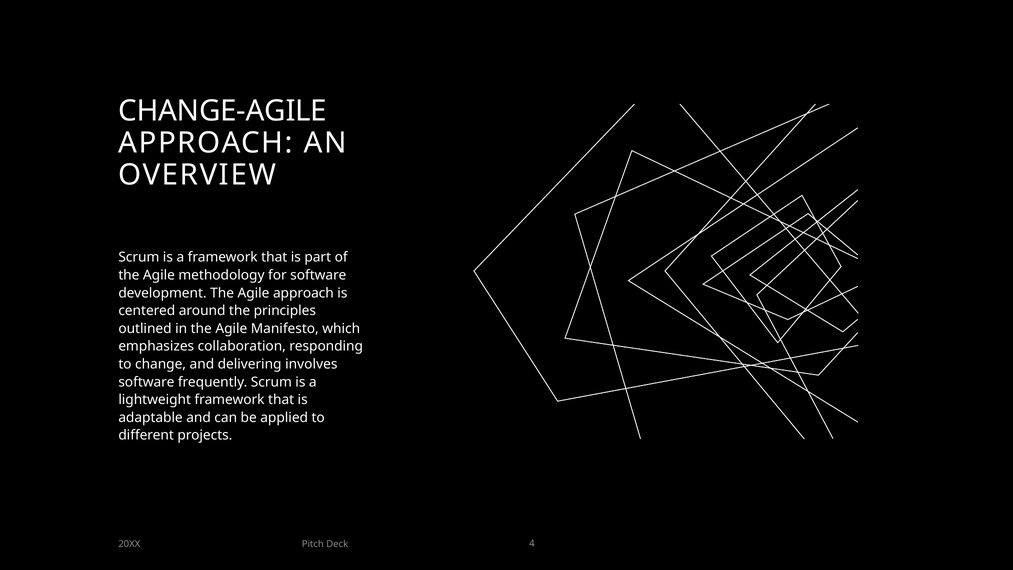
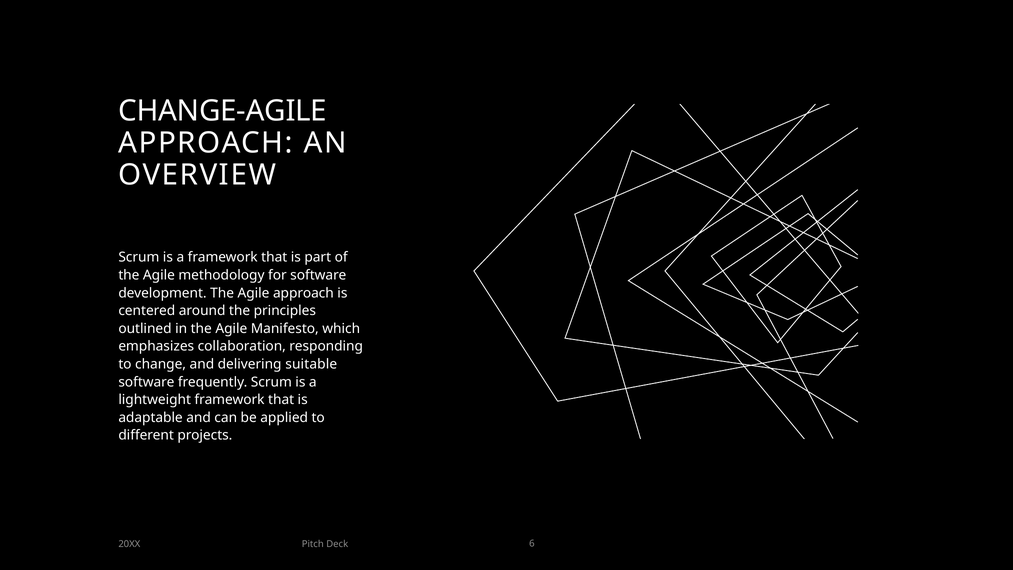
involves: involves -> suitable (311, 364)
4: 4 -> 6 (532, 543)
